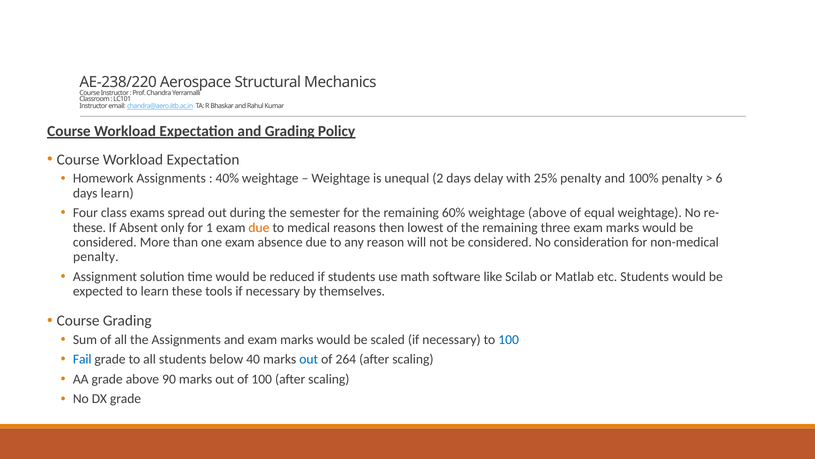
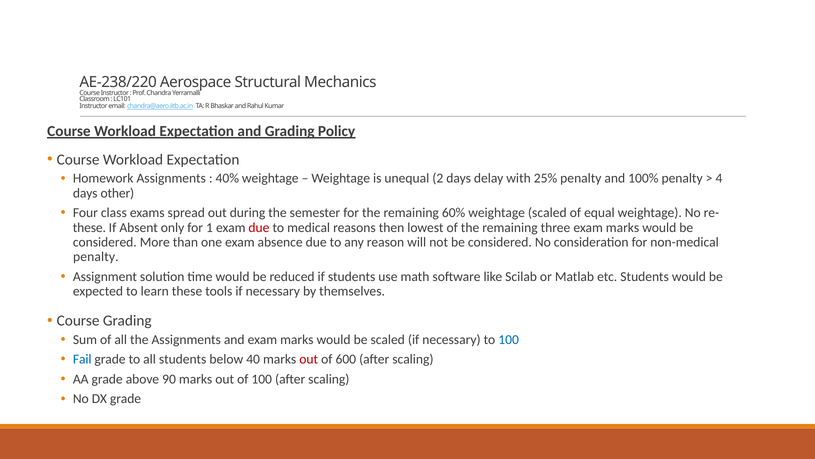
6: 6 -> 4 (719, 178)
days learn: learn -> other (117, 193)
weightage above: above -> scaled (547, 213)
due colour: orange -> red (259, 227)
out colour: blue -> red (309, 359)
264: 264 -> 600 (346, 359)
